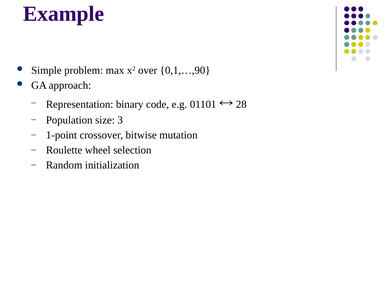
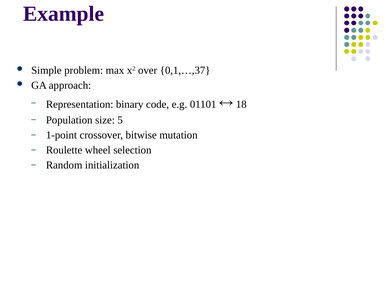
0,1,…,90: 0,1,…,90 -> 0,1,…,37 (185, 70)
28: 28 -> 18 (241, 104)
3: 3 -> 5 (120, 120)
